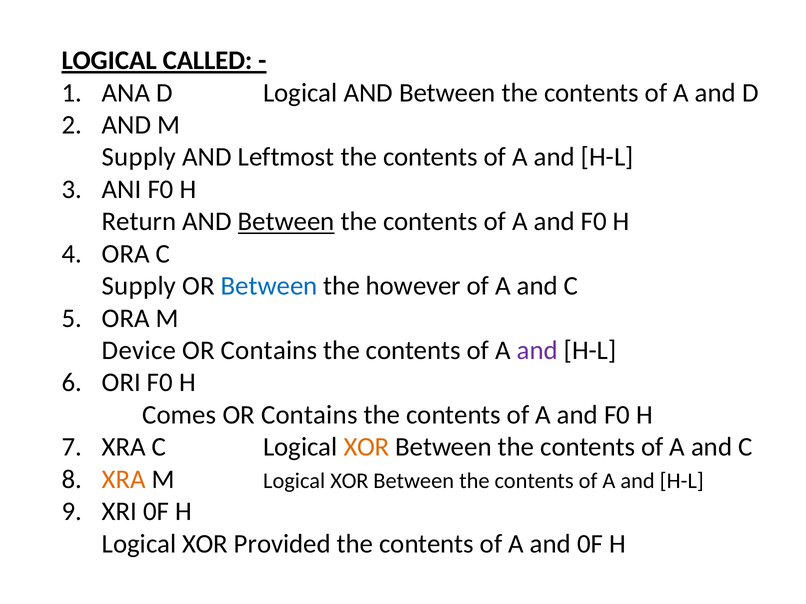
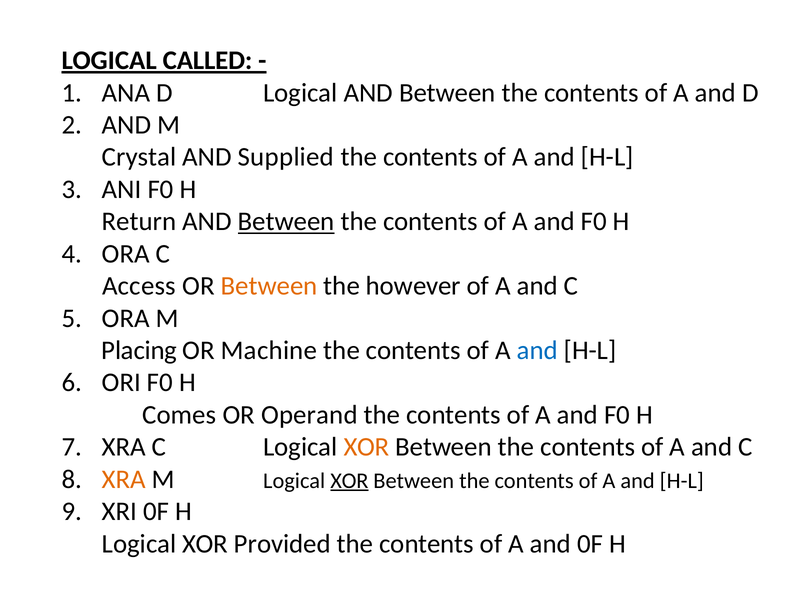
Supply: Supply -> Crystal (139, 157)
Leftmost: Leftmost -> Supplied (286, 157)
Supply: Supply -> Access (139, 286)
Between colour: blue -> orange (269, 286)
Device: Device -> Placing (139, 351)
Contains: Contains -> Machine (269, 351)
and colour: purple -> blue (537, 351)
Contains: Contains -> Operand (309, 415)
XOR underline: none -> present (349, 481)
